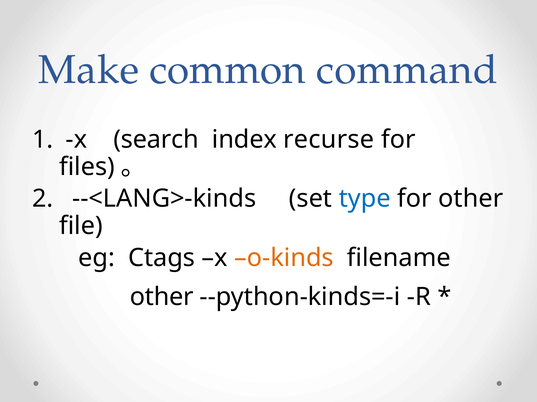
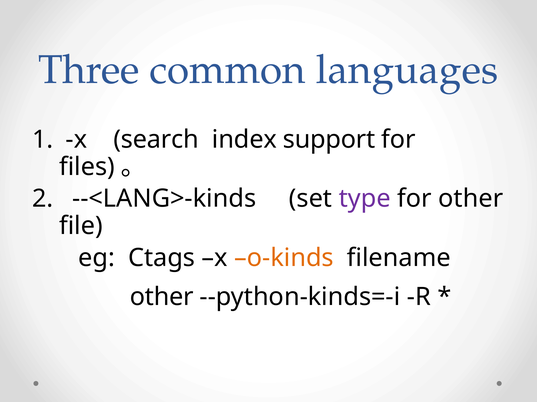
Make: Make -> Three (89, 70)
command: command -> languages (407, 70)
recurse: recurse -> support (329, 140)
type colour: blue -> purple (365, 199)
